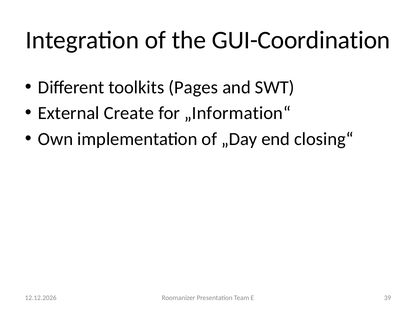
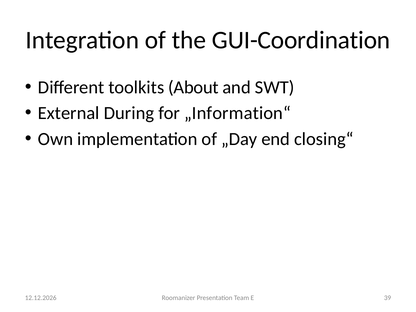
Pages: Pages -> About (193, 87)
Create: Create -> During (129, 113)
